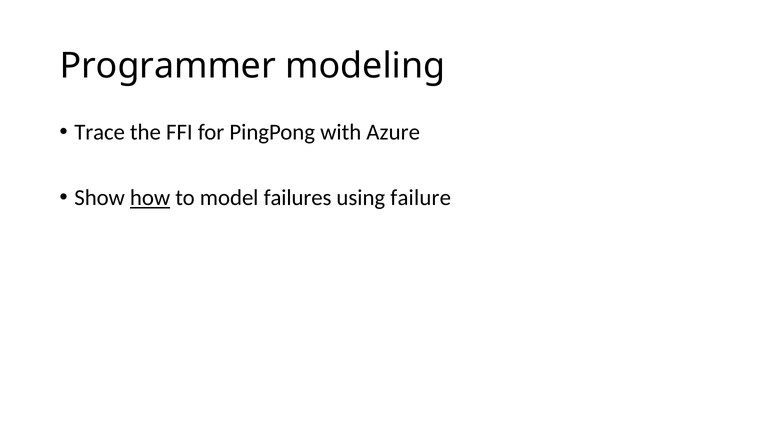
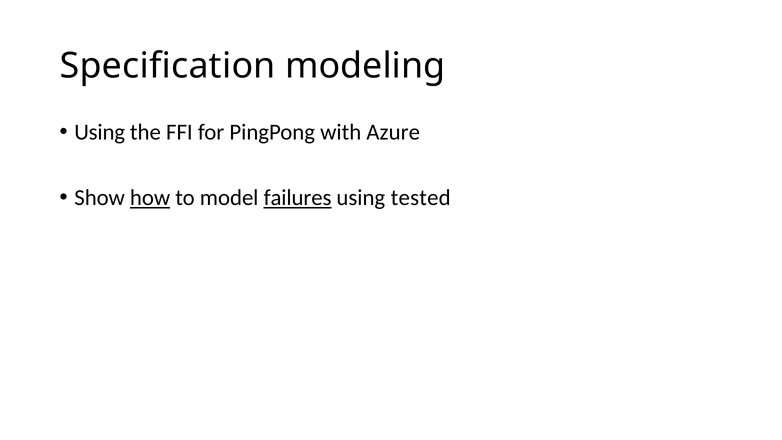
Programmer: Programmer -> Specification (168, 66)
Trace: Trace -> Using (100, 132)
failures underline: none -> present (298, 198)
failure: failure -> tested (421, 198)
